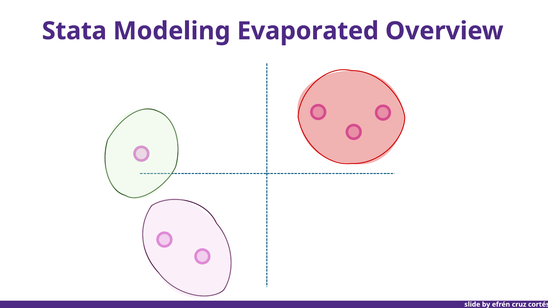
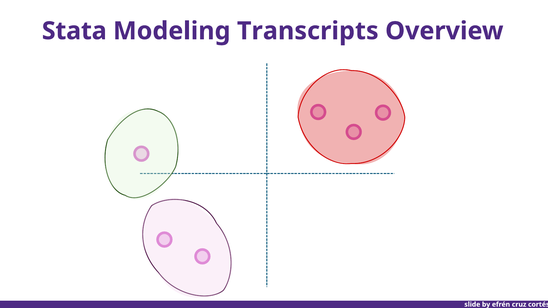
Evaporated: Evaporated -> Transcripts (308, 31)
